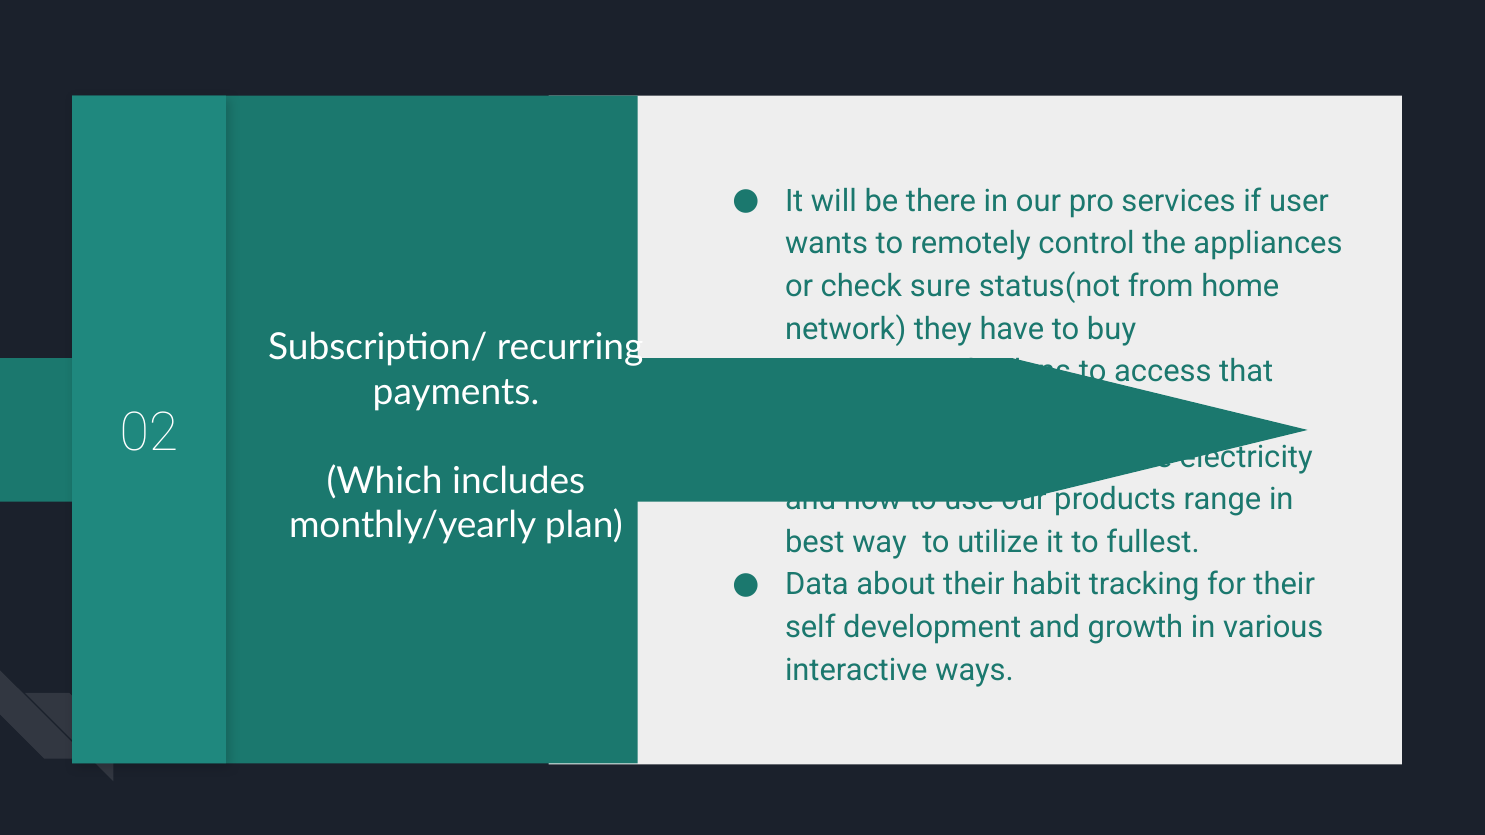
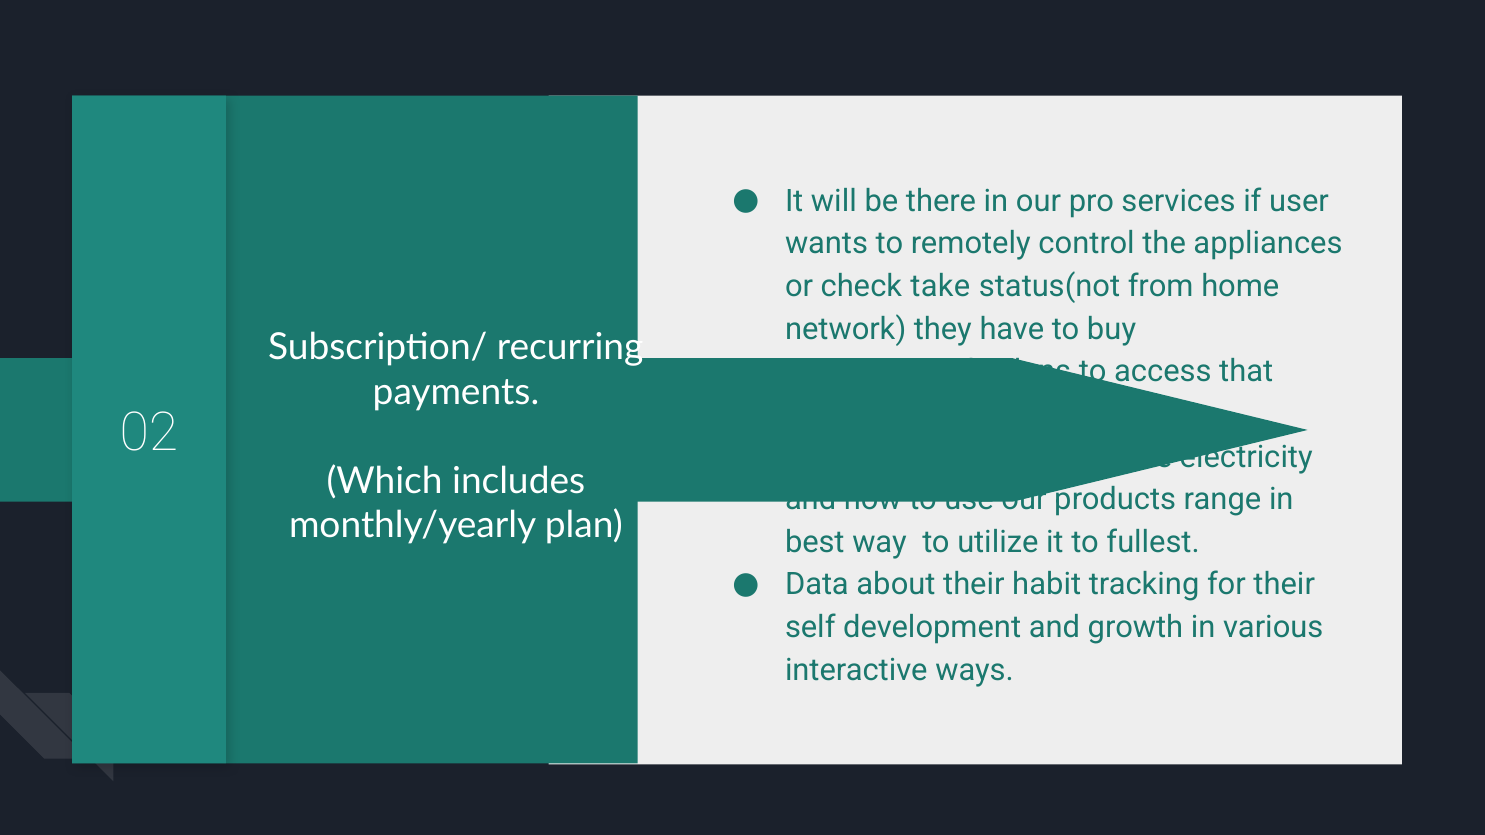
sure: sure -> take (940, 286)
